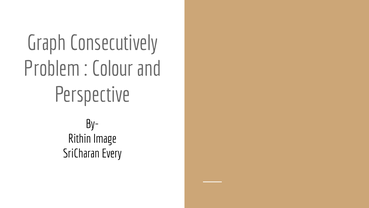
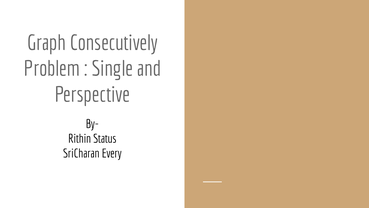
Colour: Colour -> Single (112, 69)
Image: Image -> Status (105, 138)
